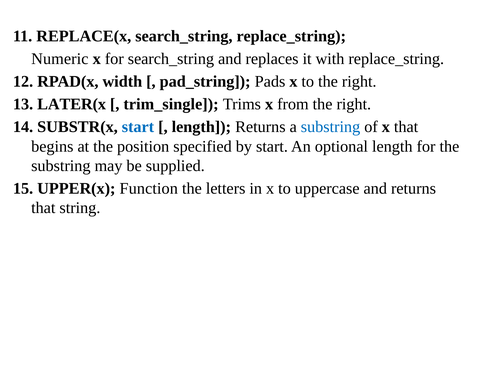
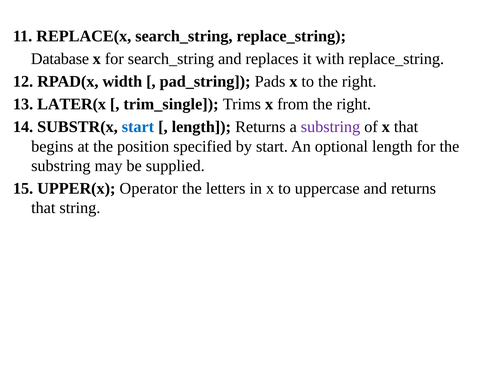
Numeric: Numeric -> Database (60, 59)
substring colour: blue -> purple (330, 127)
Function: Function -> Operator (149, 188)
